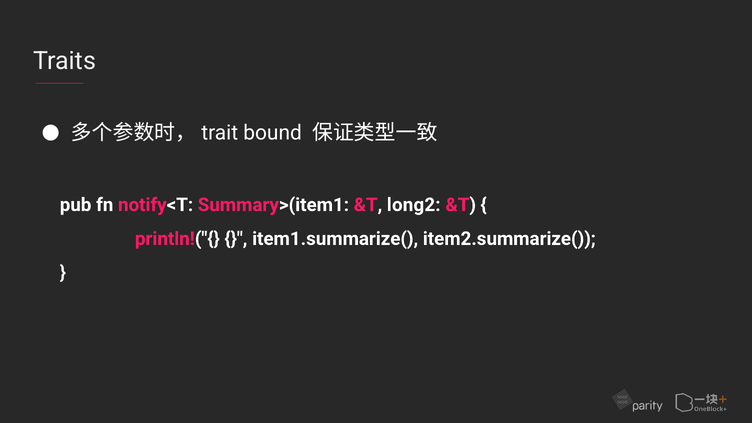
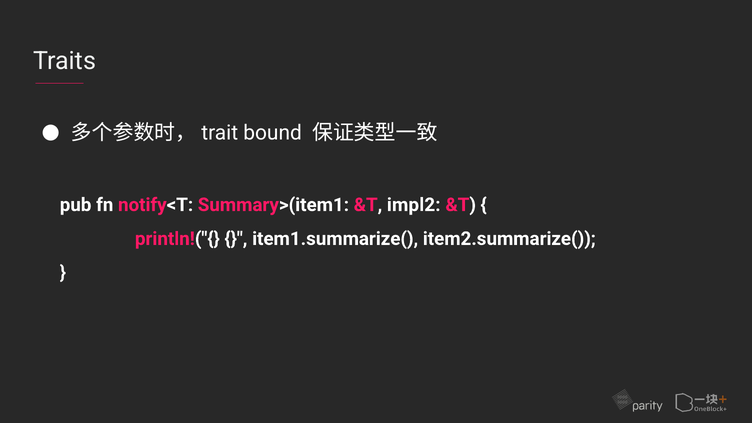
long2: long2 -> impl2 (414, 205)
